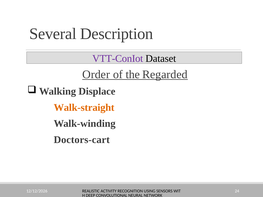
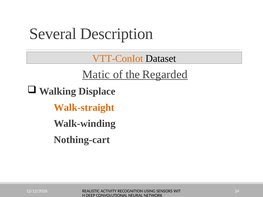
VTT-ConIot colour: purple -> orange (118, 59)
Order: Order -> Matic (96, 75)
Doctors-cart: Doctors-cart -> Nothing-cart (82, 140)
